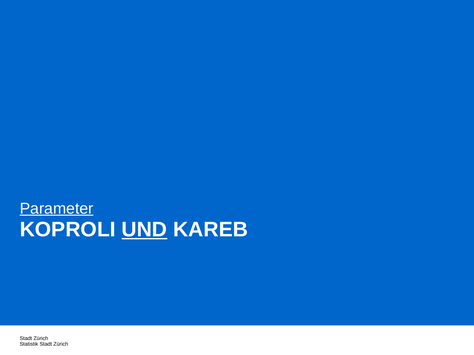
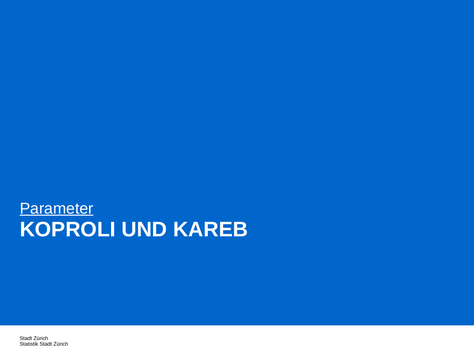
UND underline: present -> none (144, 230)
